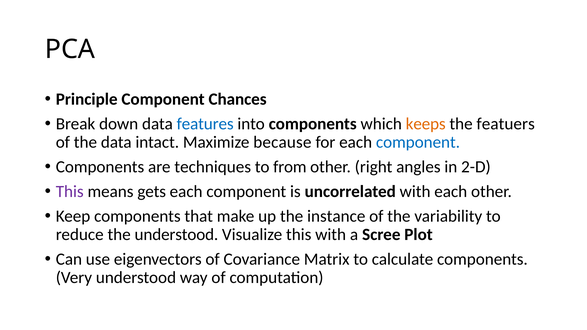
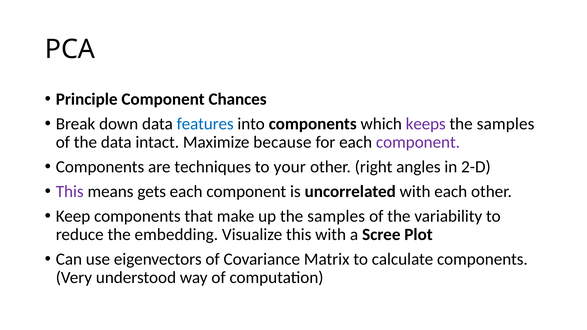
keeps colour: orange -> purple (426, 124)
featuers: featuers -> samples (506, 124)
component colour: blue -> purple (418, 142)
from: from -> your (290, 167)
up the instance: instance -> samples (336, 216)
the understood: understood -> embedding (176, 235)
